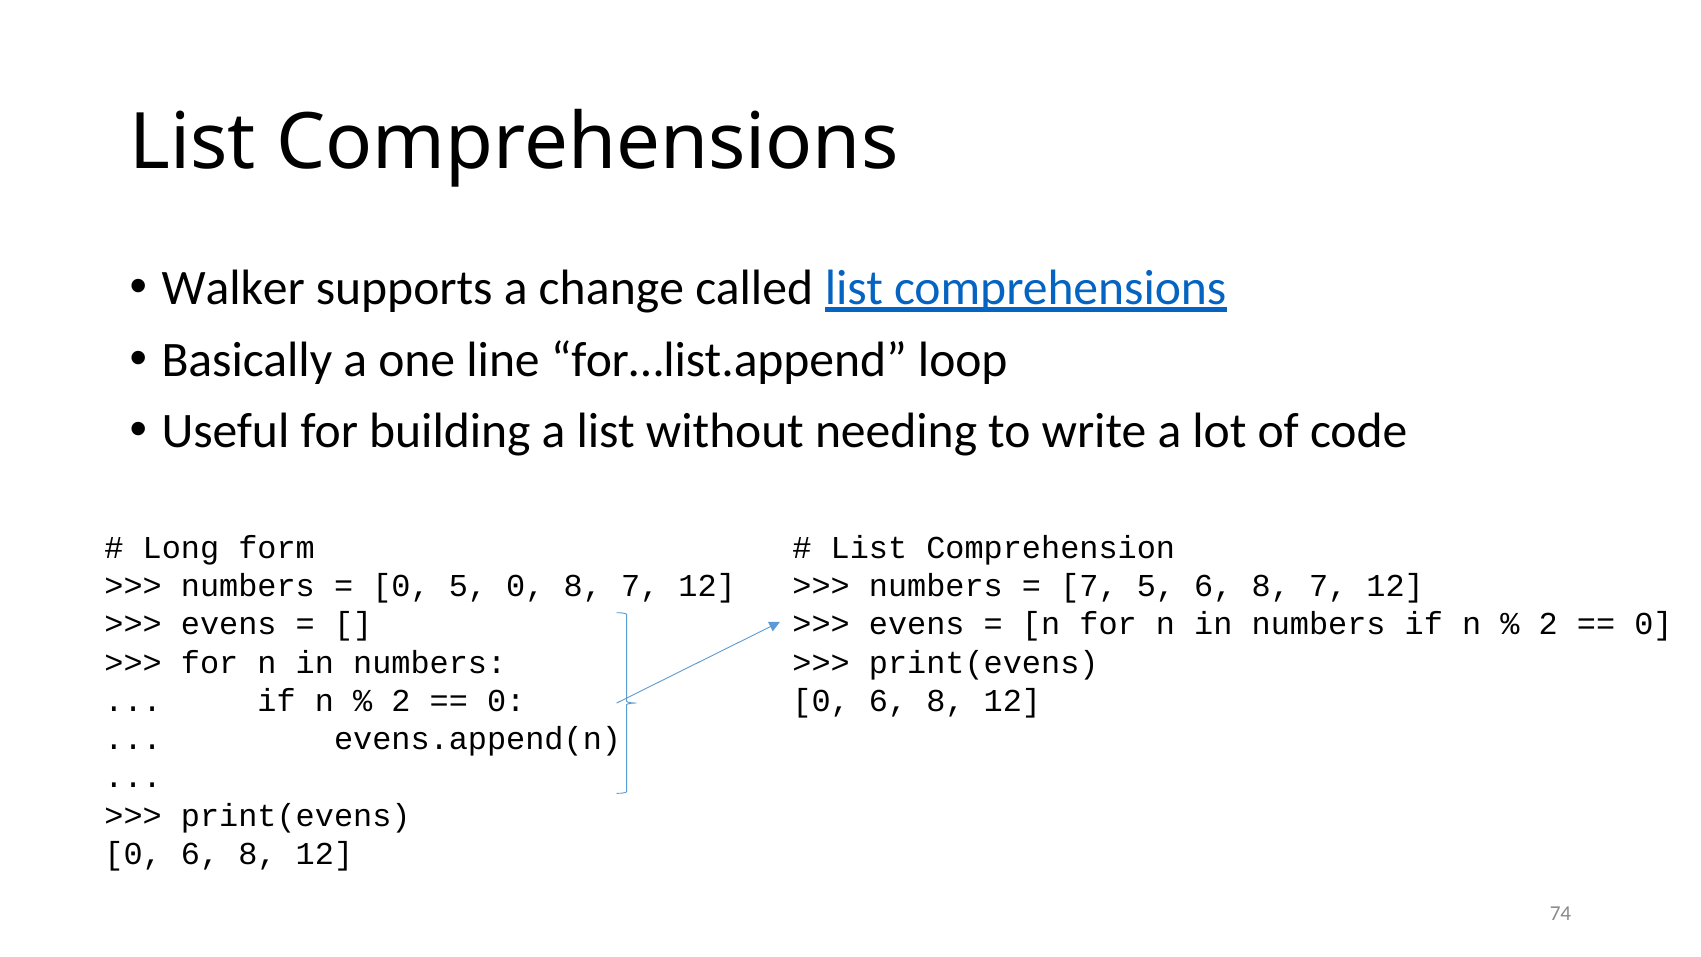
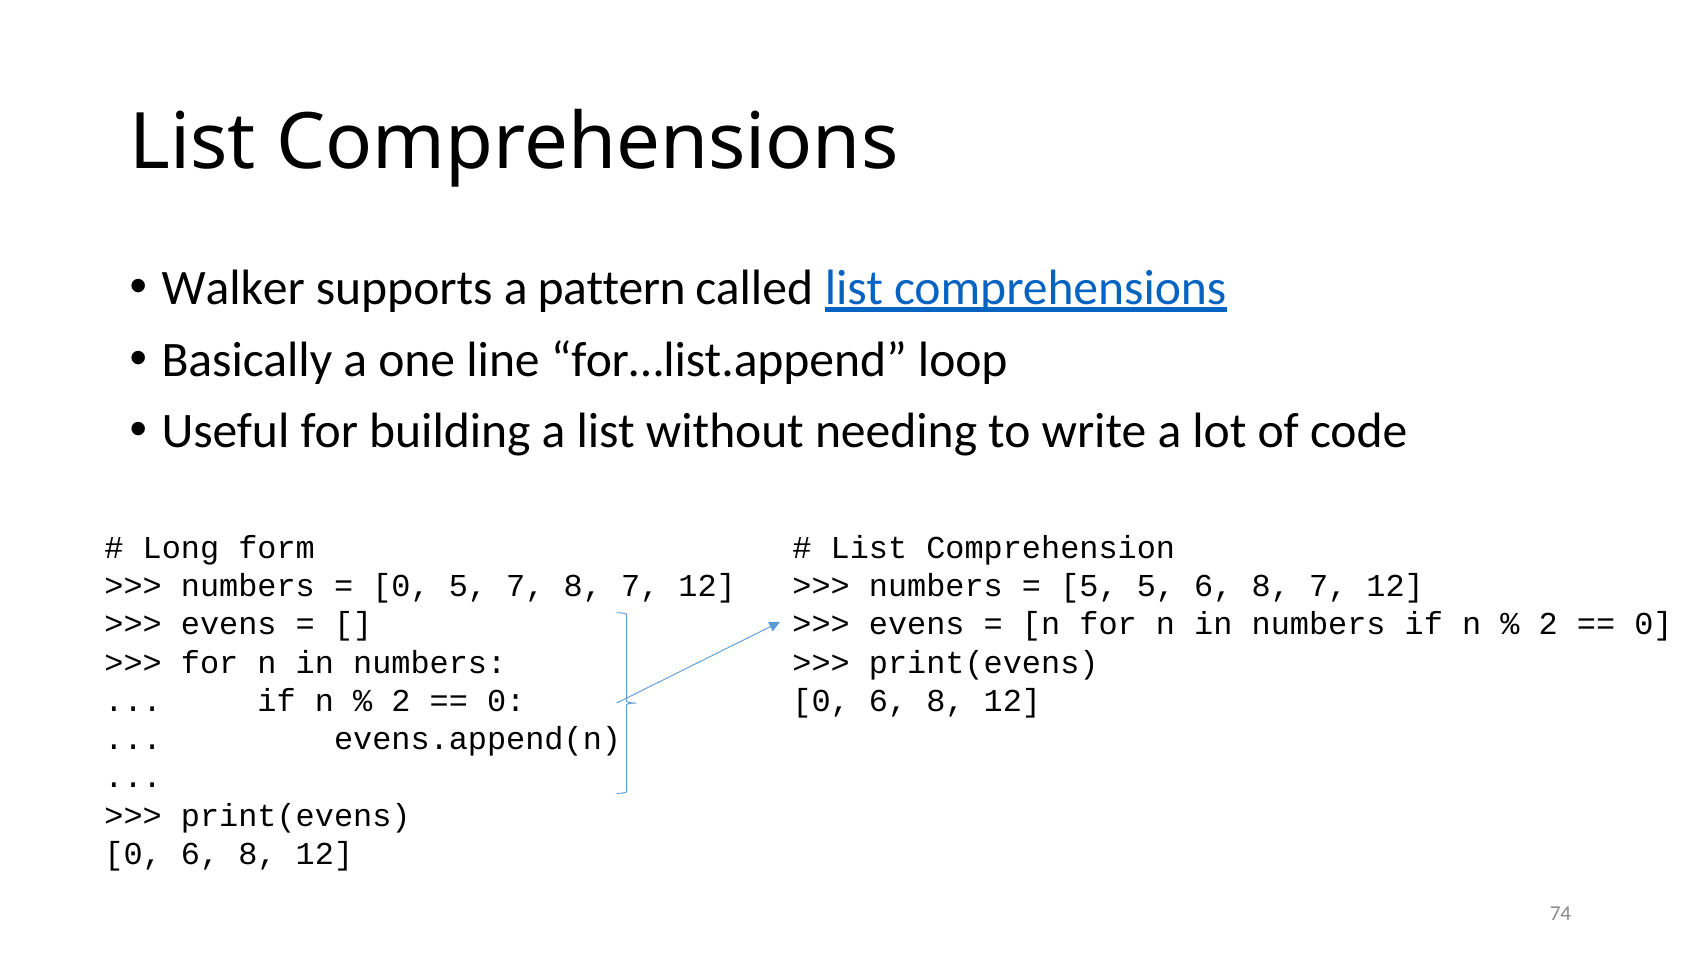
change: change -> pattern (612, 288)
5 0: 0 -> 7 (525, 586)
7: 7 -> 5 (1089, 586)
